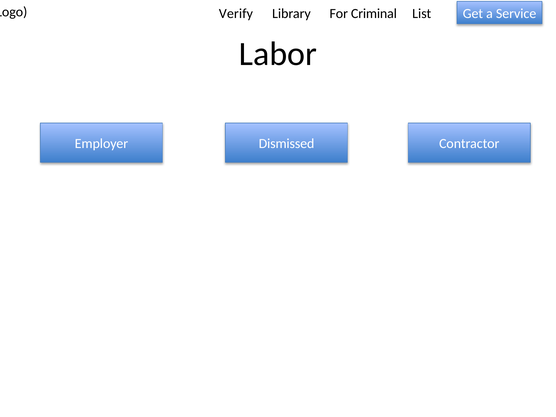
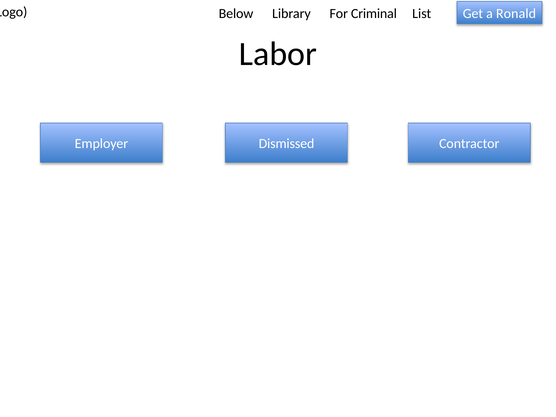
Verify: Verify -> Below (236, 13)
Service: Service -> Ronald (516, 14)
